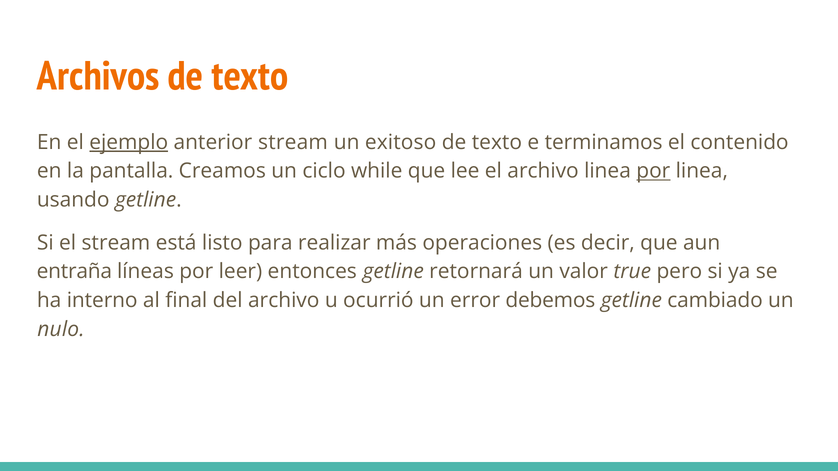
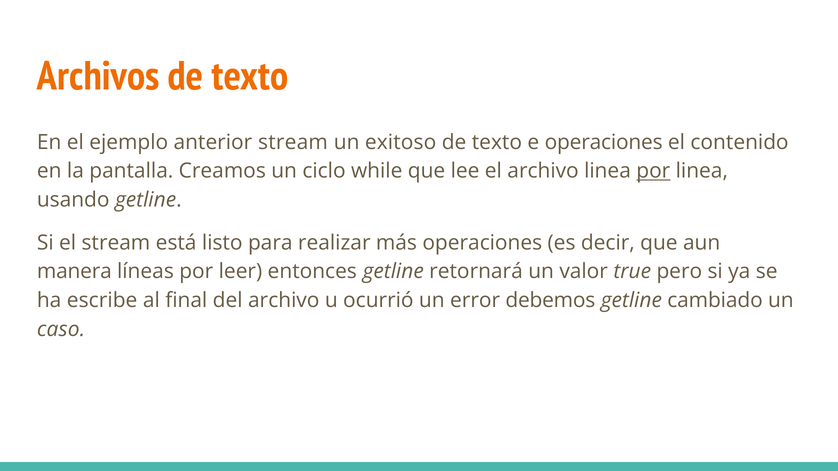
ejemplo underline: present -> none (129, 142)
e terminamos: terminamos -> operaciones (604, 142)
entraña: entraña -> manera (74, 272)
interno: interno -> escribe (102, 301)
nulo: nulo -> caso (61, 330)
